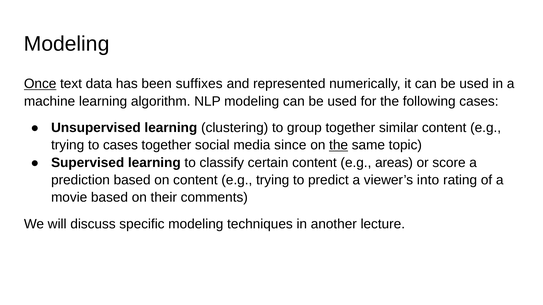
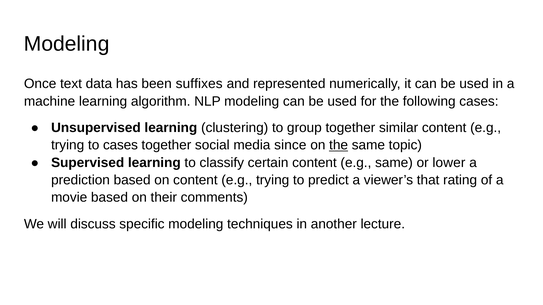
Once underline: present -> none (40, 84)
e.g areas: areas -> same (394, 163)
score: score -> lower (449, 163)
into: into -> that (428, 180)
